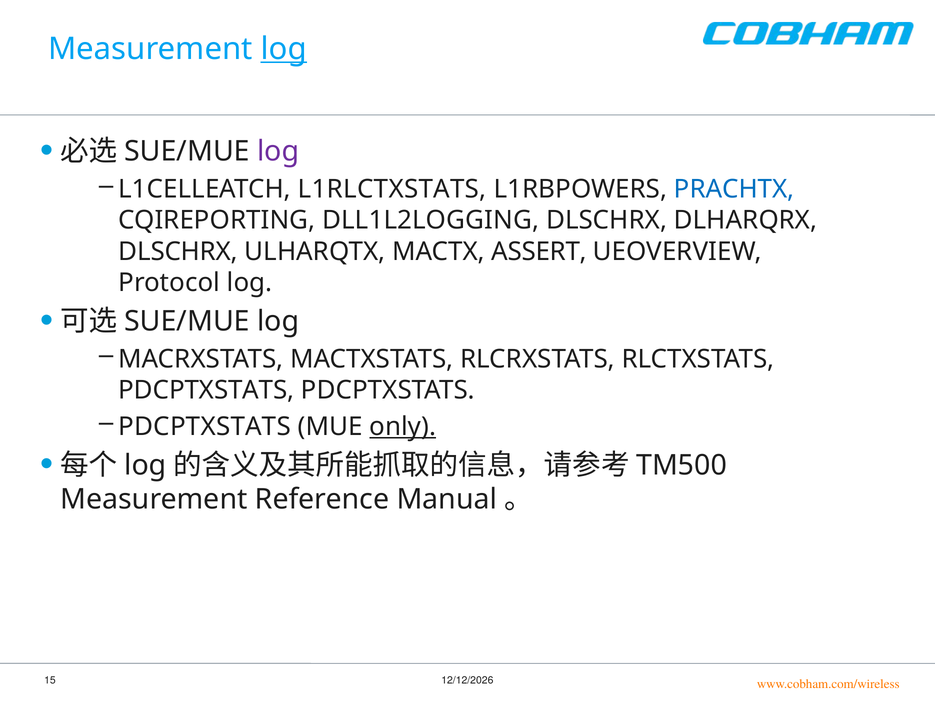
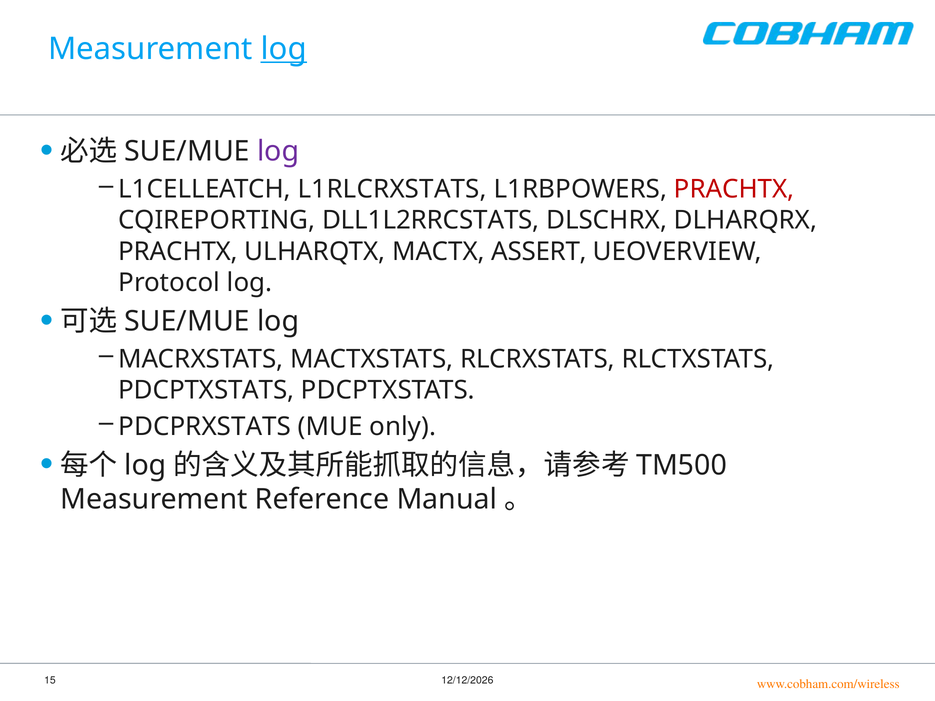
L1RLCTXSTATS: L1RLCTXSTATS -> L1RLCRXSTATS (392, 189)
PRACHTX colour: blue -> red (734, 189)
DLL1L2LOGGING: DLL1L2LOGGING -> DLL1L2RRCSTATS (431, 220)
DLSCHRX: DLSCHRX -> PRACHTX (178, 252)
PDCPTXSTATS: PDCPTXSTATS -> PDCPRXSTATS (205, 427)
only underline: present -> none (403, 427)
